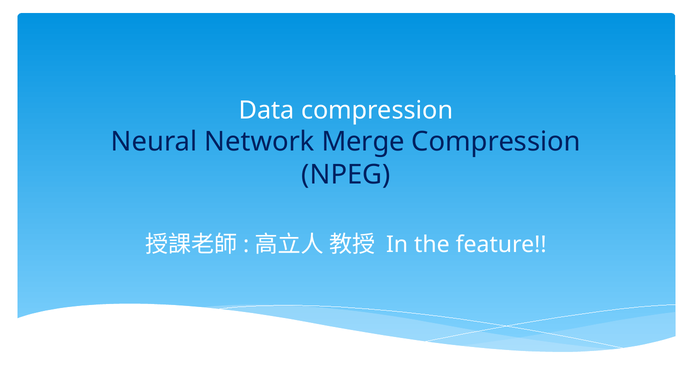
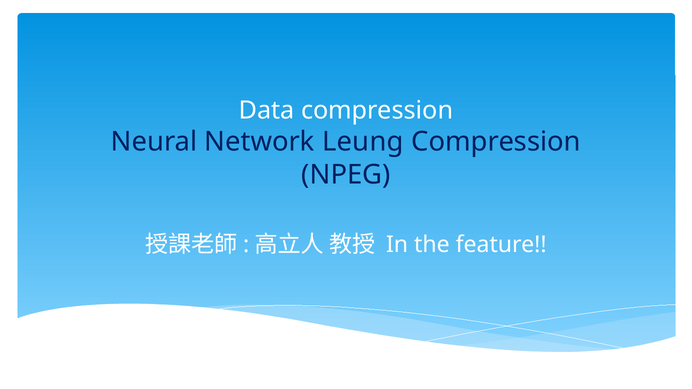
Merge: Merge -> Leung (363, 142)
